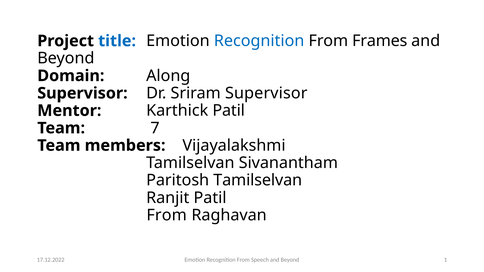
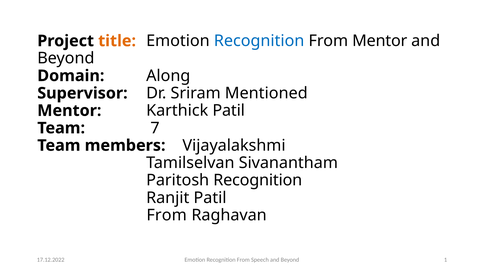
title colour: blue -> orange (117, 41)
From Frames: Frames -> Mentor (380, 41)
Sriram Supervisor: Supervisor -> Mentioned (266, 93)
Paritosh Tamilselvan: Tamilselvan -> Recognition (258, 180)
